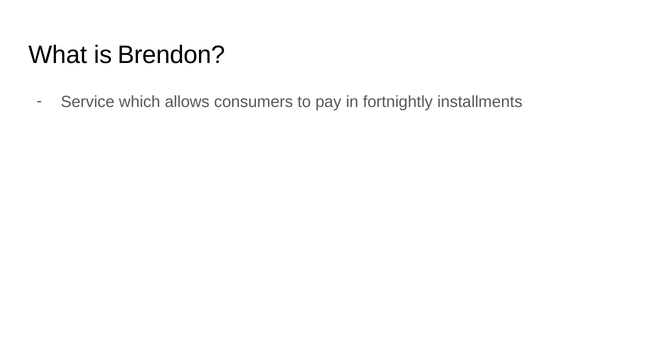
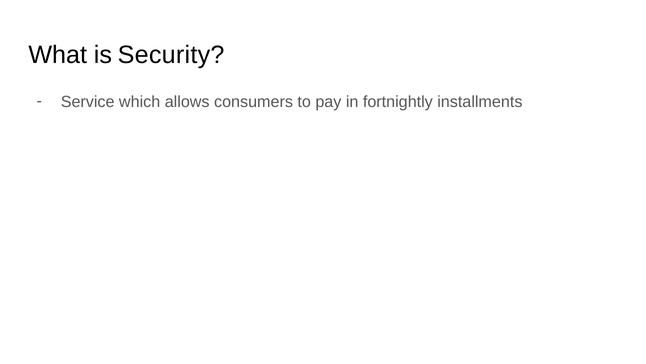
Brendon: Brendon -> Security (171, 55)
